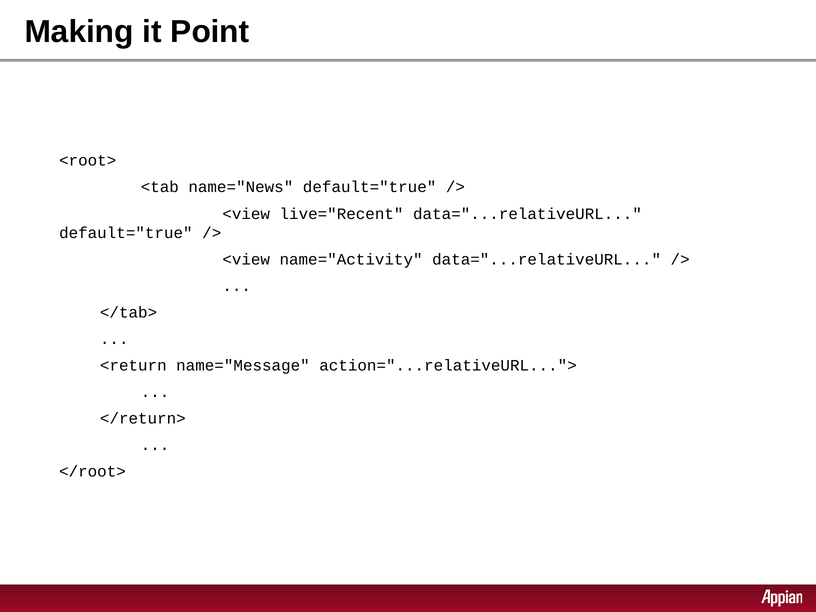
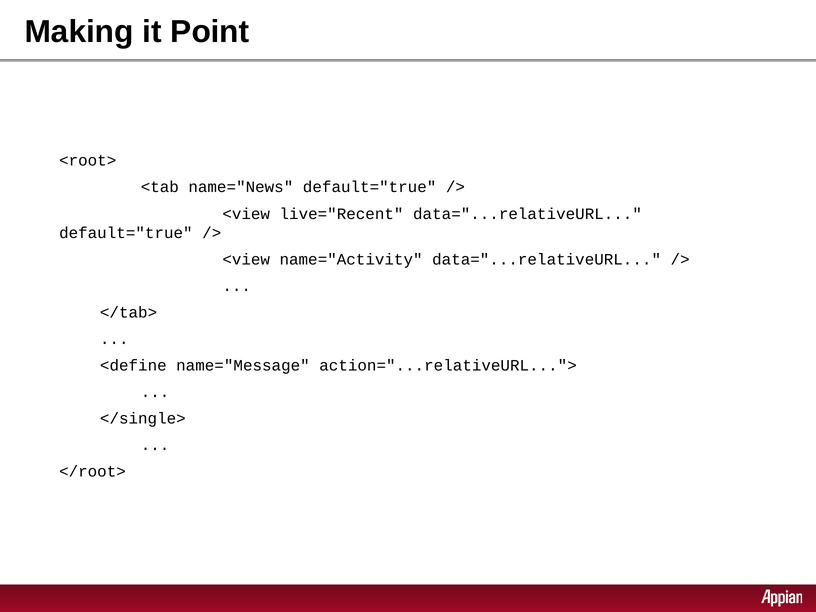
<return: <return -> <define (133, 366)
</return>: </return> -> </single> (143, 419)
